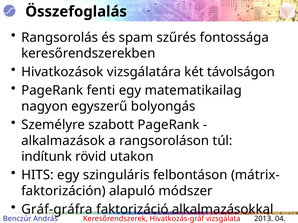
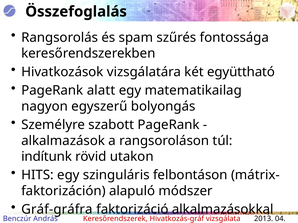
távolságon: távolságon -> együttható (241, 72)
fenti: fenti -> alatt (101, 91)
